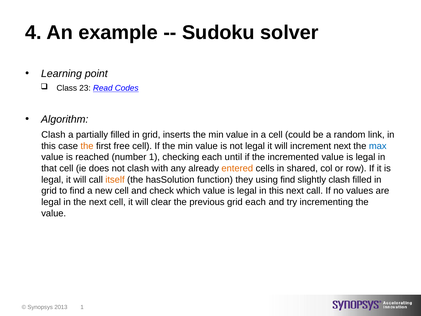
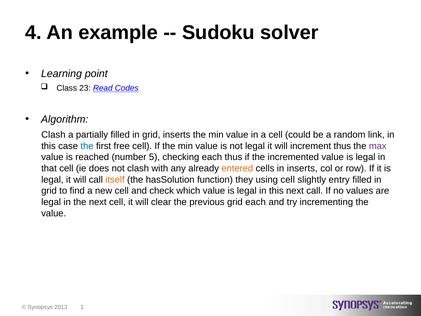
the colour: orange -> blue (87, 146)
increment next: next -> thus (342, 146)
max colour: blue -> purple (378, 146)
number 1: 1 -> 5 (154, 157)
each until: until -> thus (233, 157)
in shared: shared -> inserts (302, 168)
using find: find -> cell (288, 179)
slightly clash: clash -> entry (339, 179)
